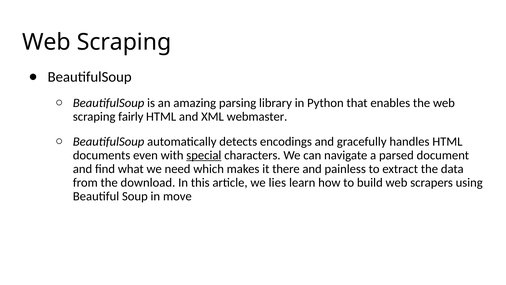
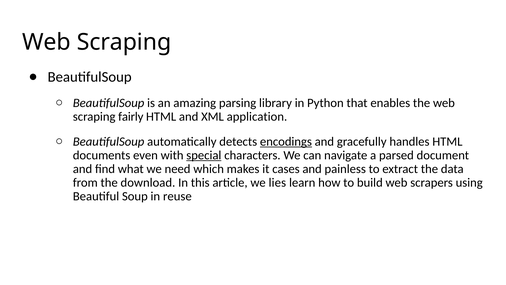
webmaster: webmaster -> application (257, 116)
encodings underline: none -> present (286, 141)
there: there -> cases (286, 169)
move: move -> reuse (177, 196)
